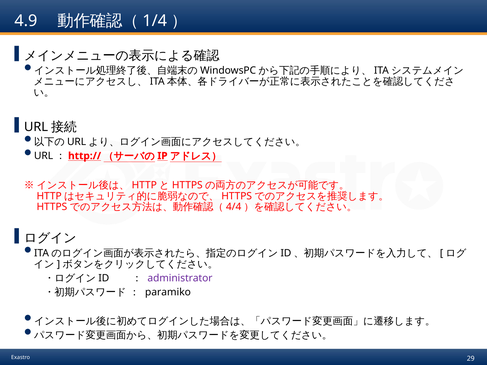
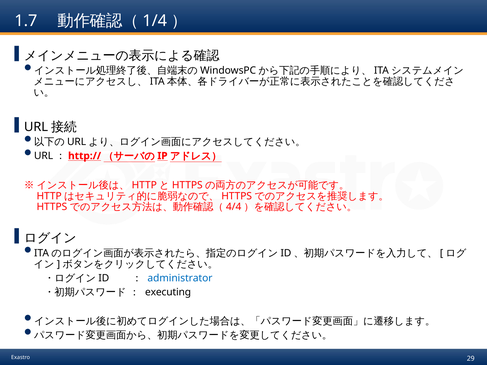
4.9: 4.9 -> 1.7 (26, 21)
administrator colour: purple -> blue (180, 278)
paramiko: paramiko -> executing (168, 292)
